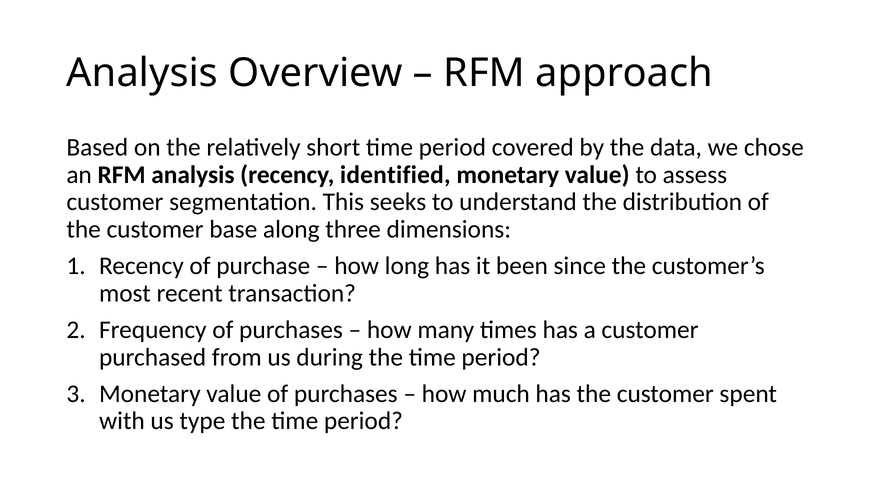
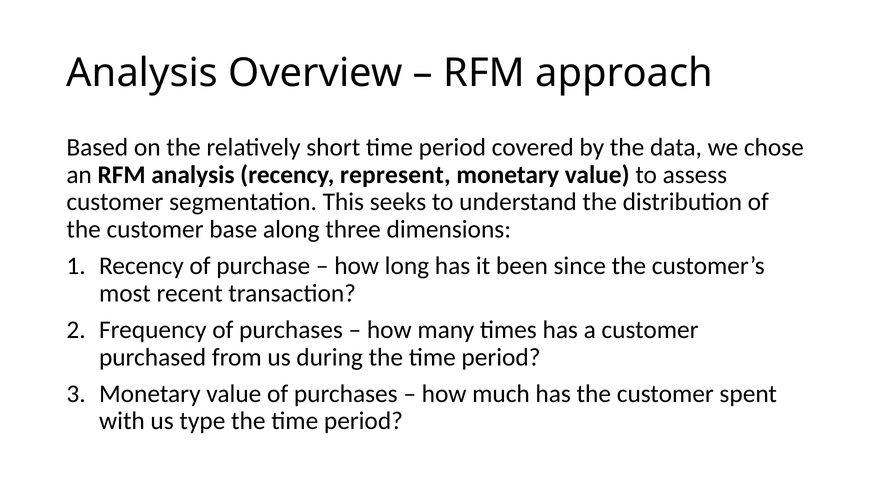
identified: identified -> represent (395, 175)
